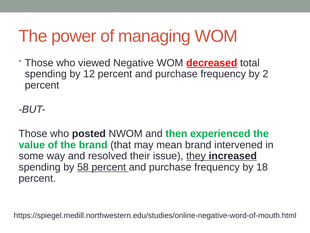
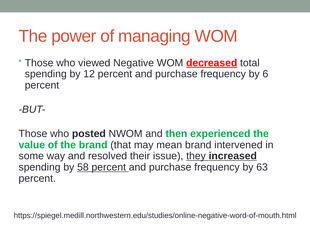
2: 2 -> 6 (265, 74)
18: 18 -> 63 (262, 167)
